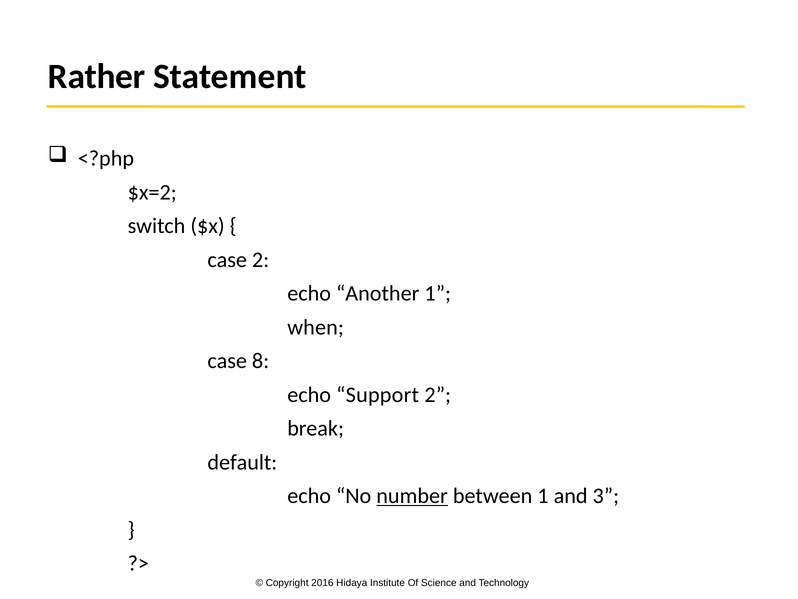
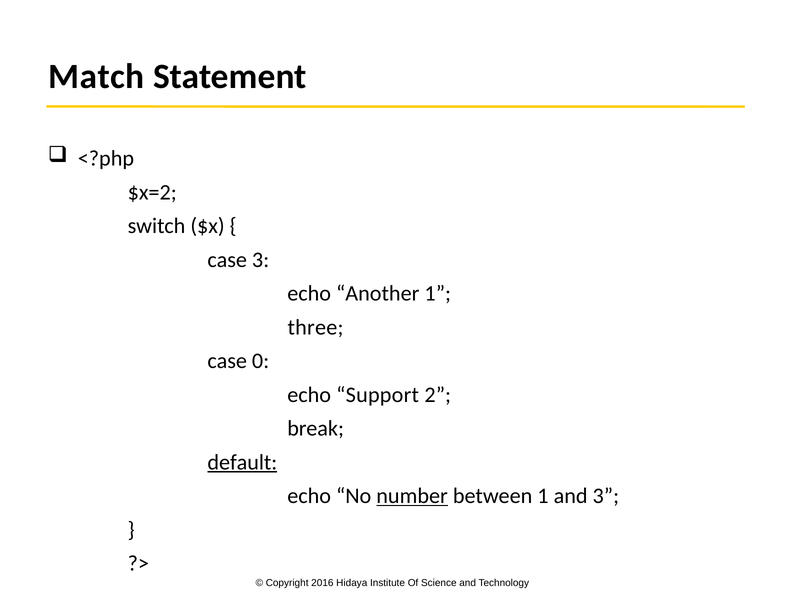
Rather: Rather -> Match (96, 76)
case 2: 2 -> 3 (261, 260)
when: when -> three (316, 327)
8: 8 -> 0 (261, 361)
default underline: none -> present (242, 462)
